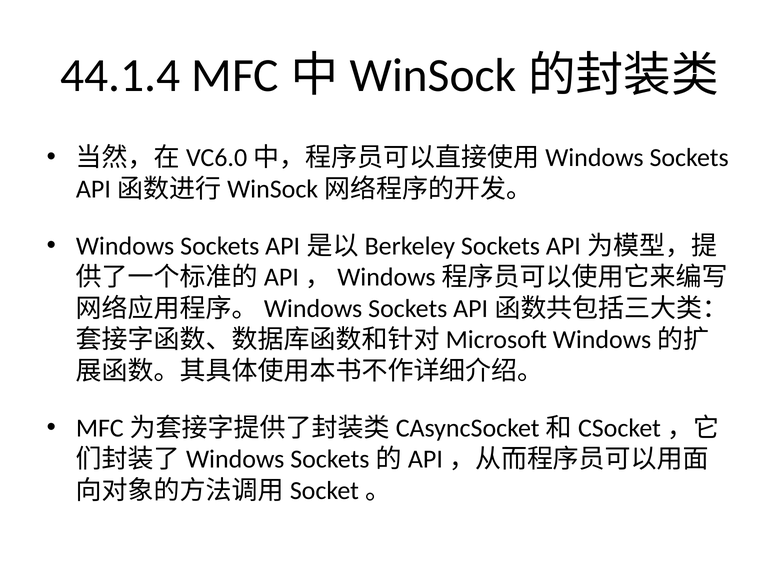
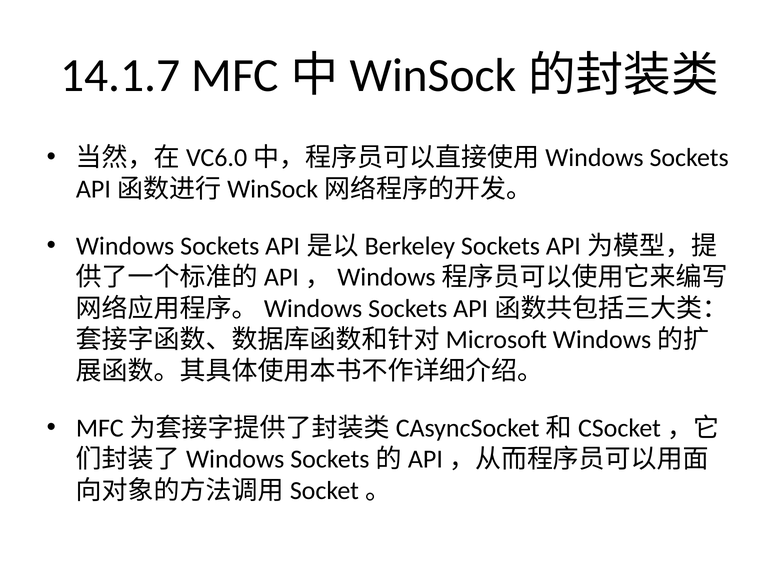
44.1.4: 44.1.4 -> 14.1.7 (120, 75)
